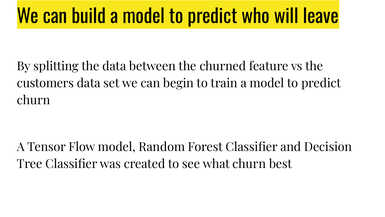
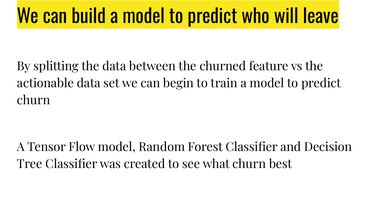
customers: customers -> actionable (45, 83)
